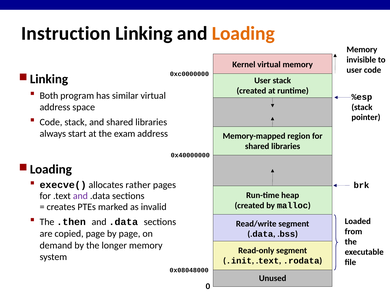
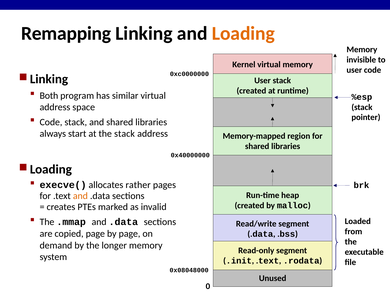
Instruction: Instruction -> Remapping (66, 33)
the exam: exam -> stack (125, 134)
and colour: purple -> orange (80, 195)
.then: .then -> .mmap (71, 221)
